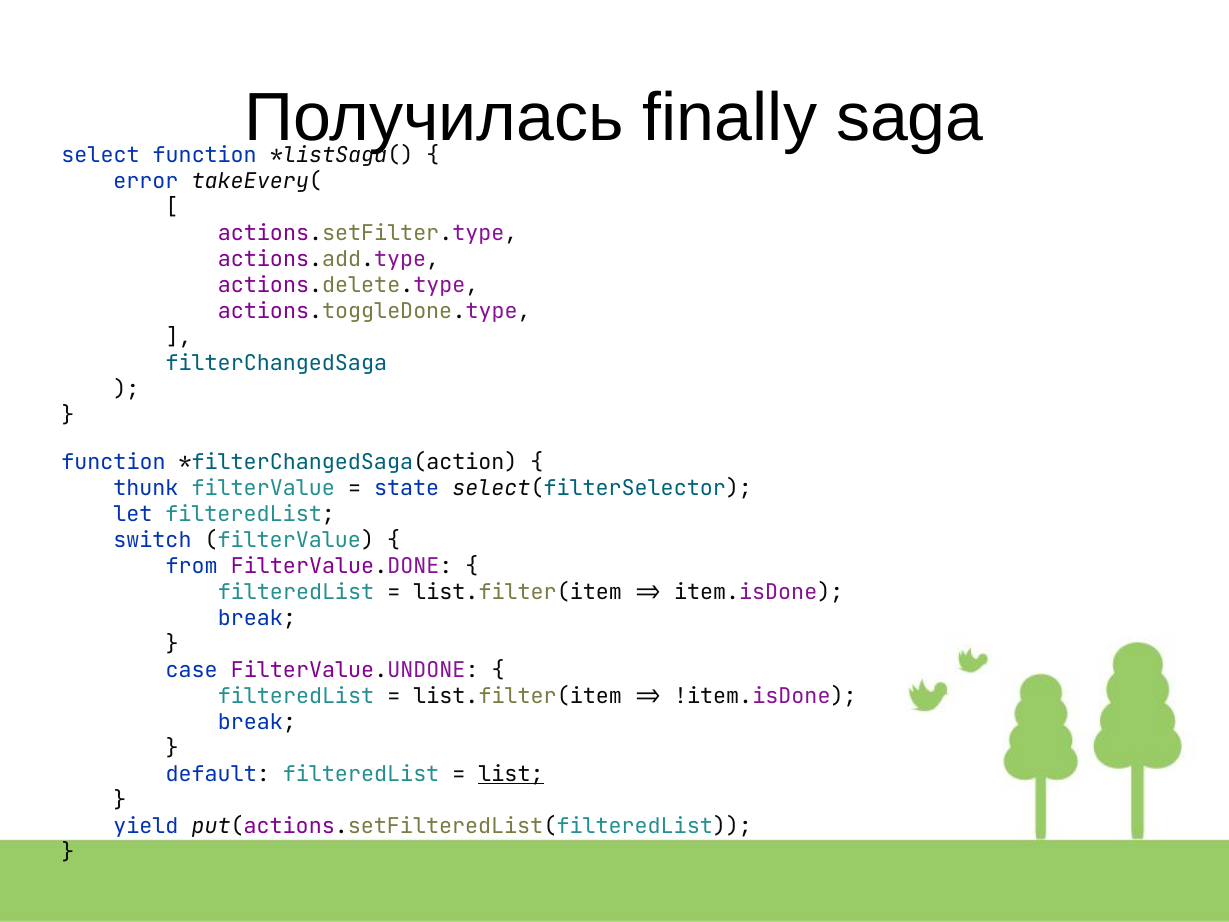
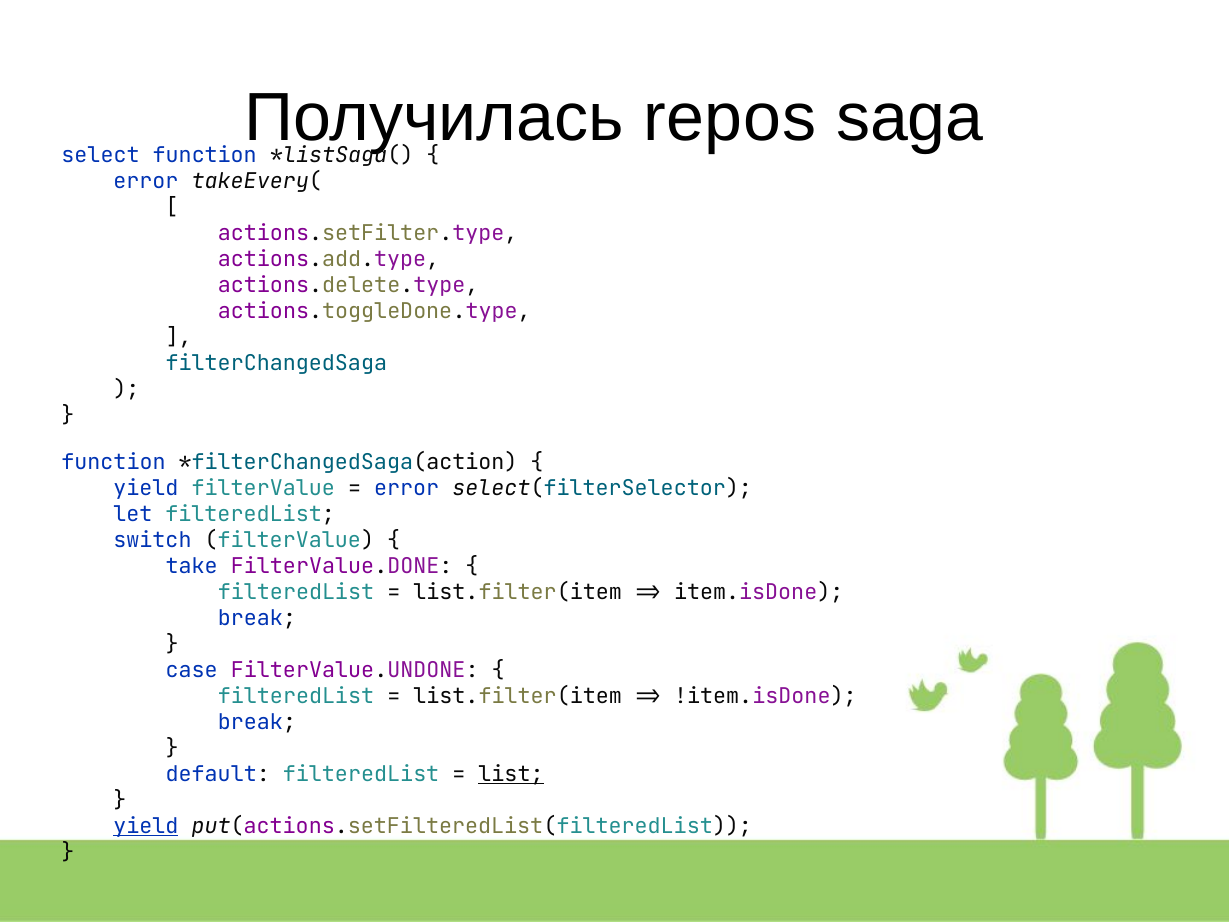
finally: finally -> repos (730, 118)
thunk: thunk -> yield (146, 488)
state: state -> error (407, 488)
from: from -> take (192, 566)
yield underline: none -> present (146, 826)
